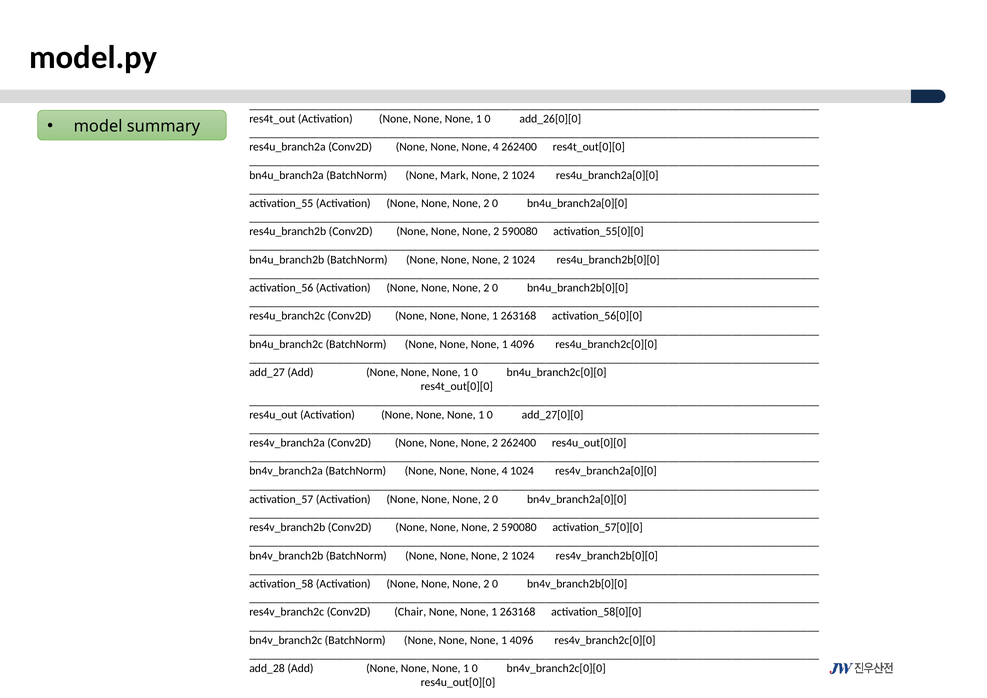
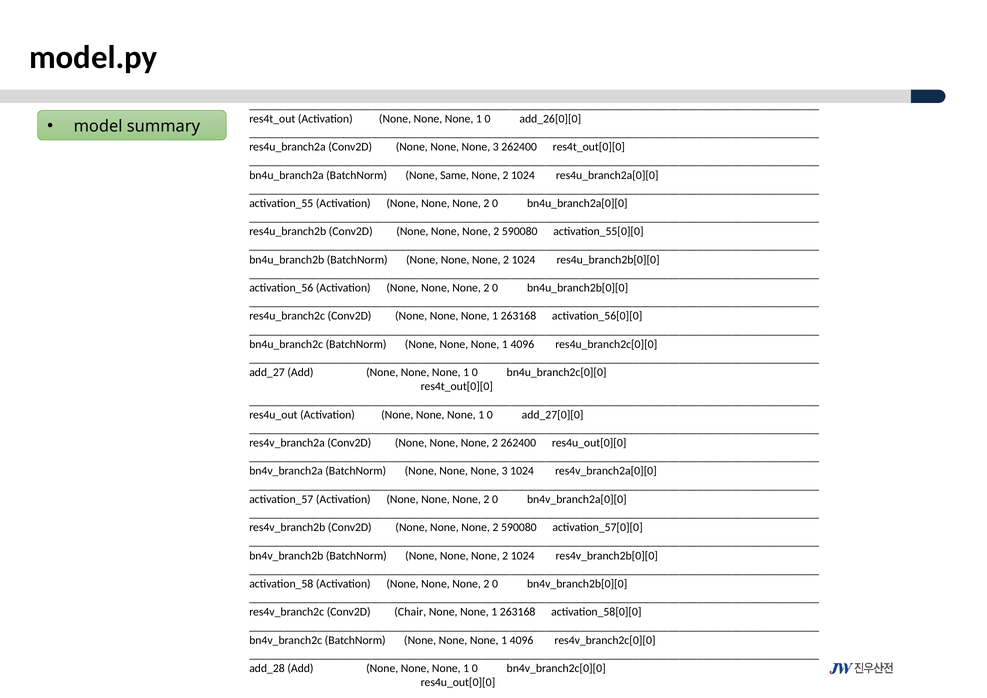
4: 4 -> 3 (496, 147)
Mark: Mark -> Same (455, 175)
4: 4 -> 3 (505, 471)
